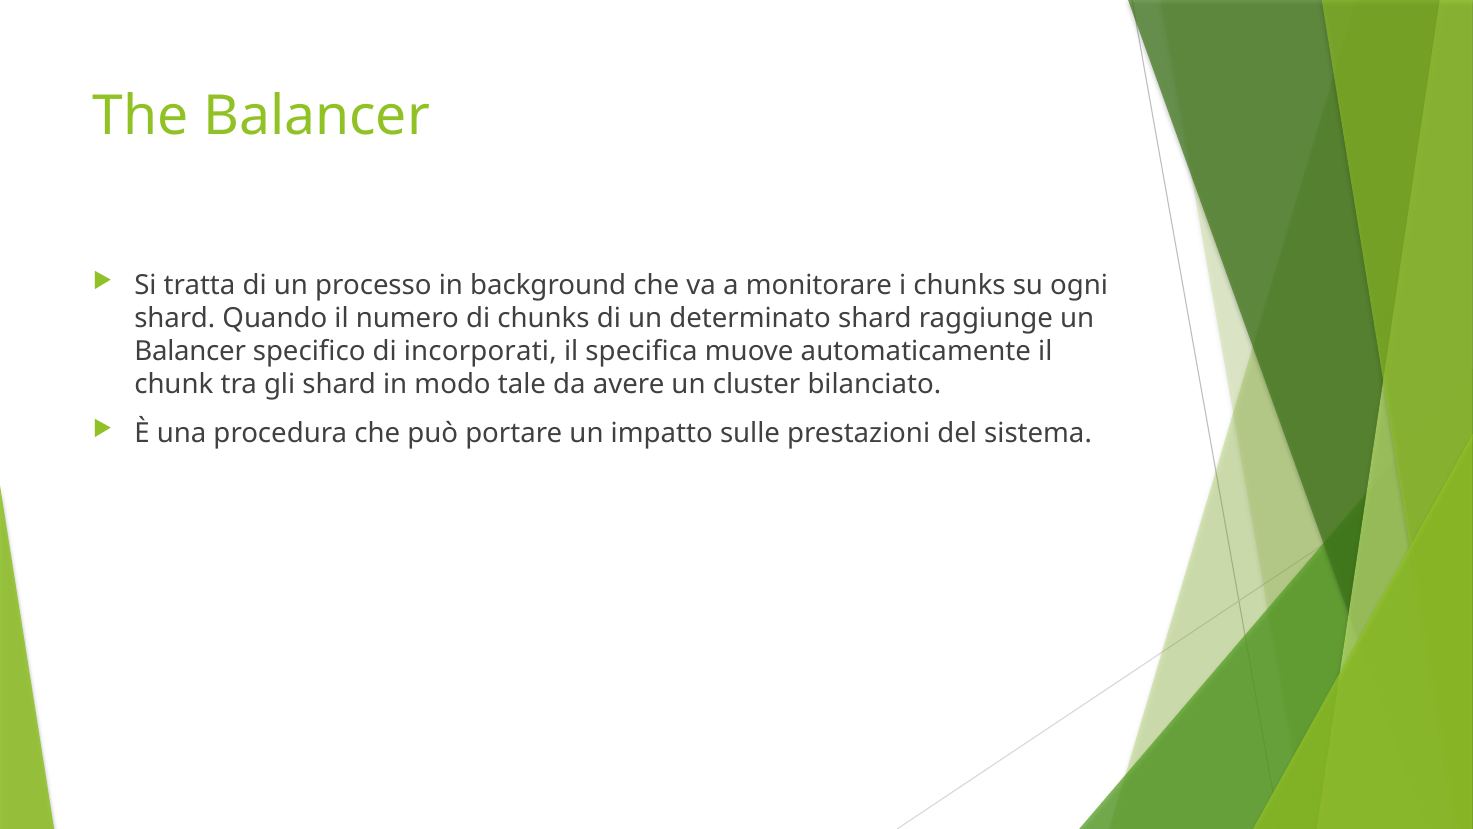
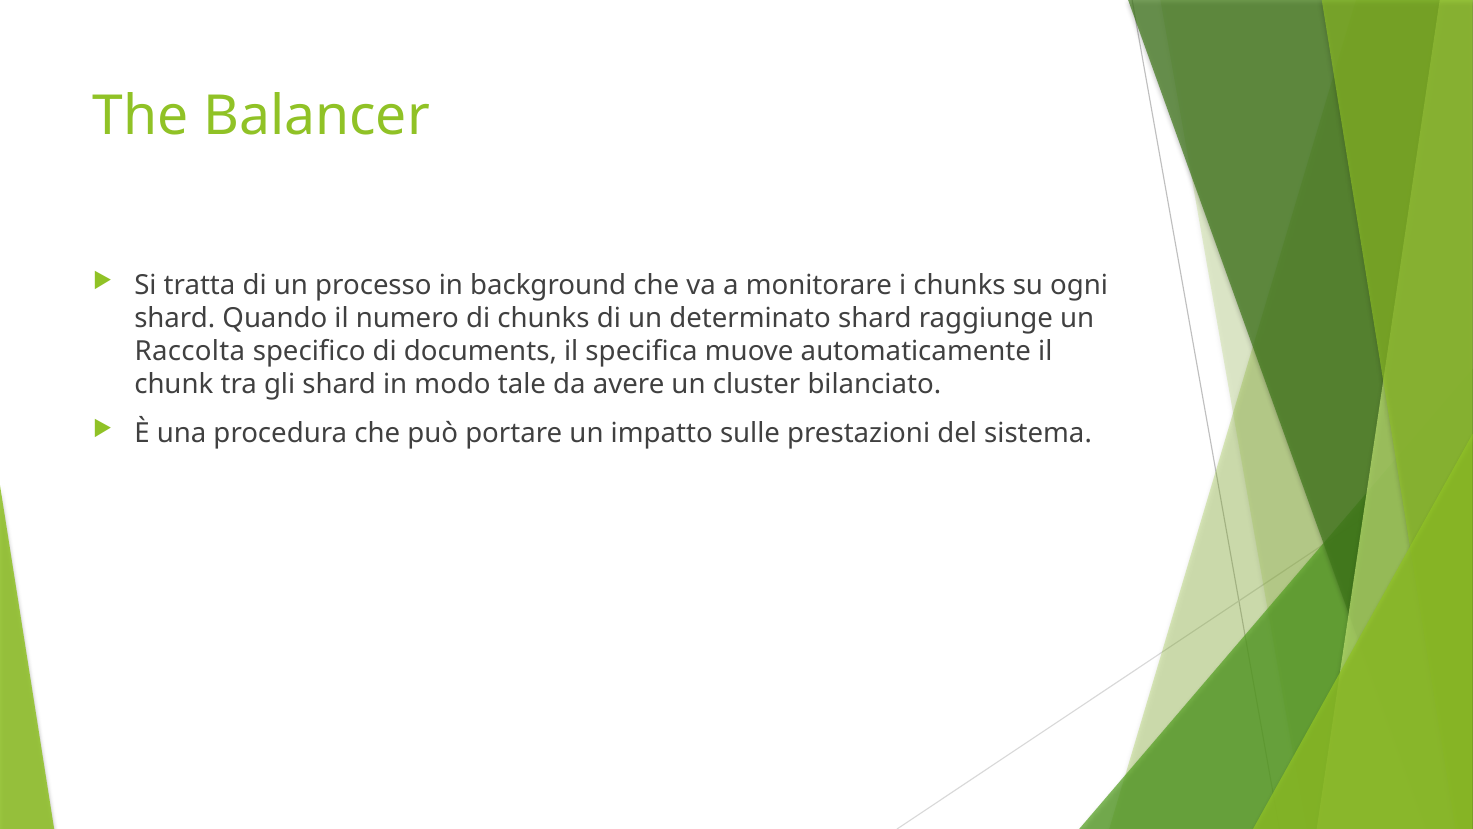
Balancer: Balancer -> Raccolta (190, 351)
incorporati: incorporati -> documents (480, 351)
